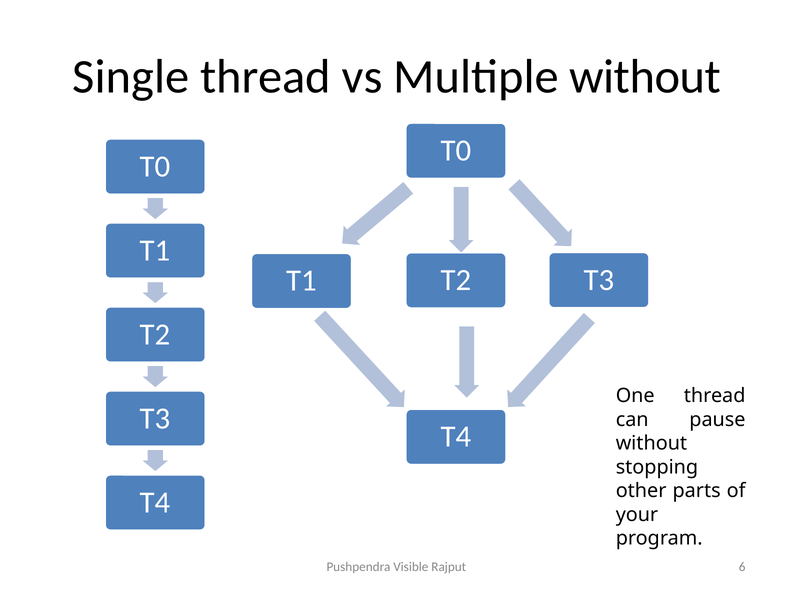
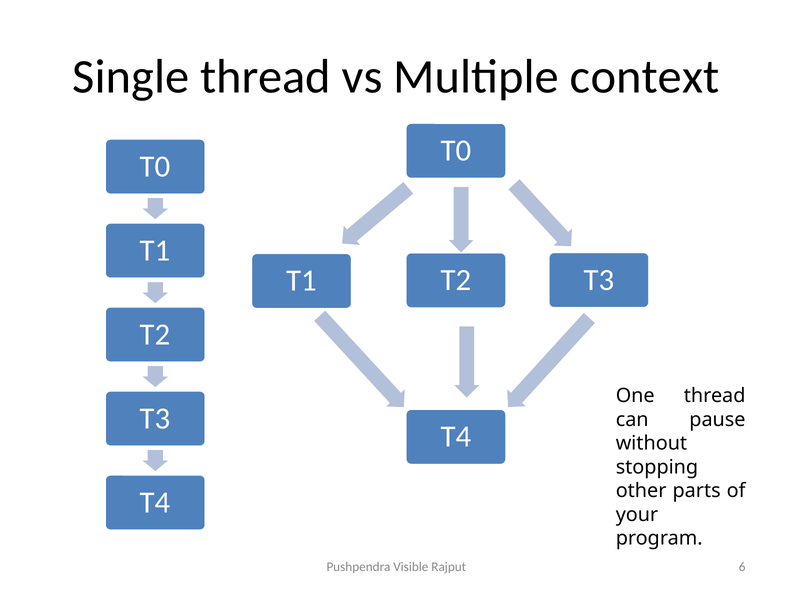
Multiple without: without -> context (645, 77)
